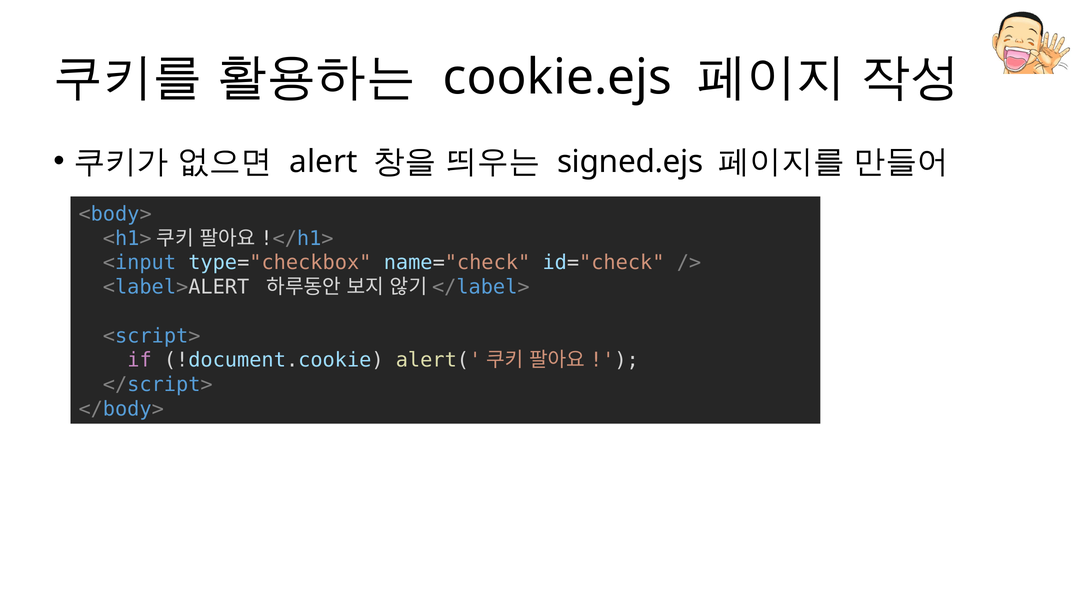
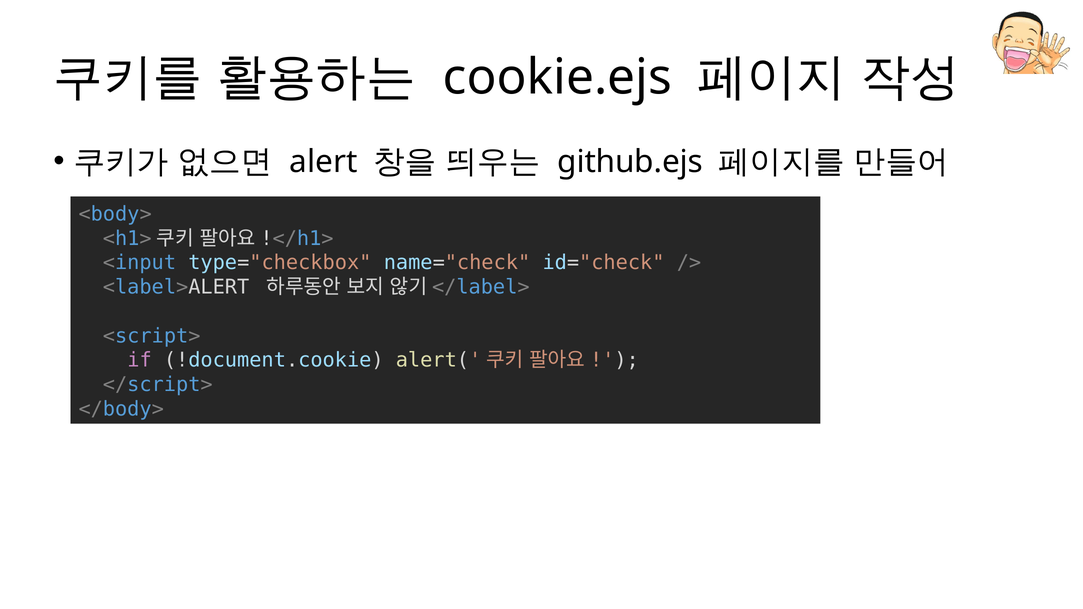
signed.ejs: signed.ejs -> github.ejs (630, 162)
